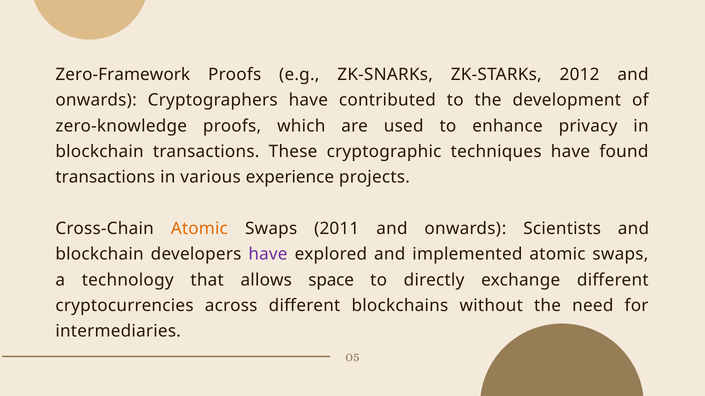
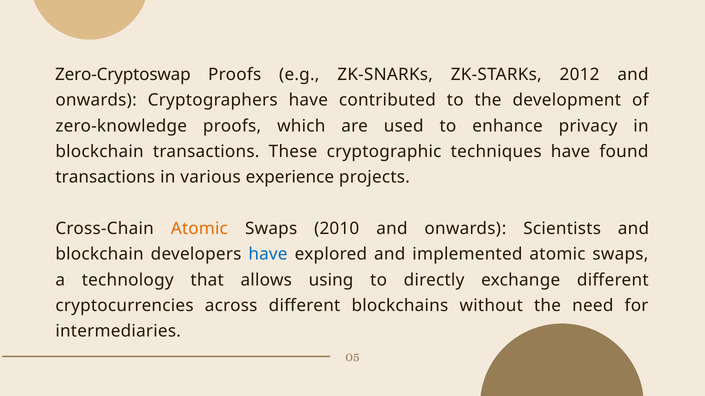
Zero-Framework: Zero-Framework -> Zero-Cryptoswap (123, 75)
2011: 2011 -> 2010 (337, 229)
have colour: purple -> blue (268, 255)
space: space -> using (331, 280)
